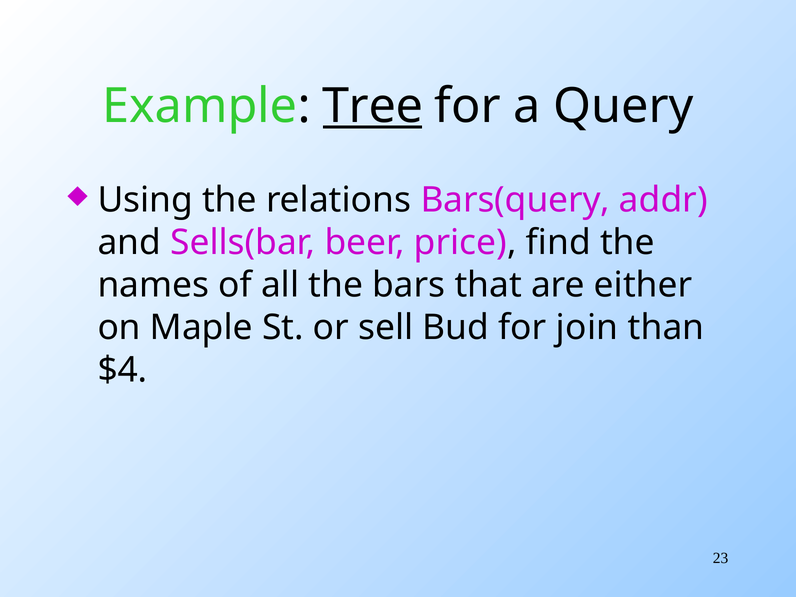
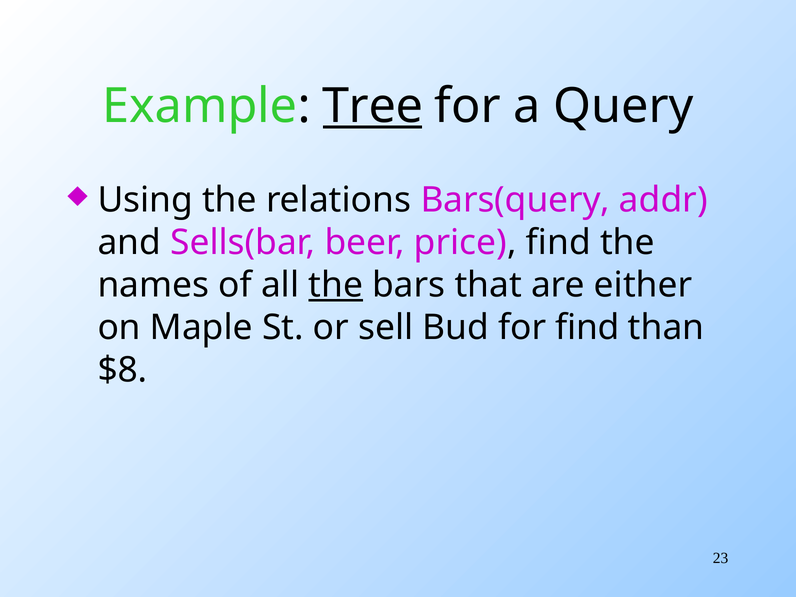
the underline: none -> present (336, 285)
for join: join -> find (587, 328)
$4: $4 -> $8 (122, 370)
